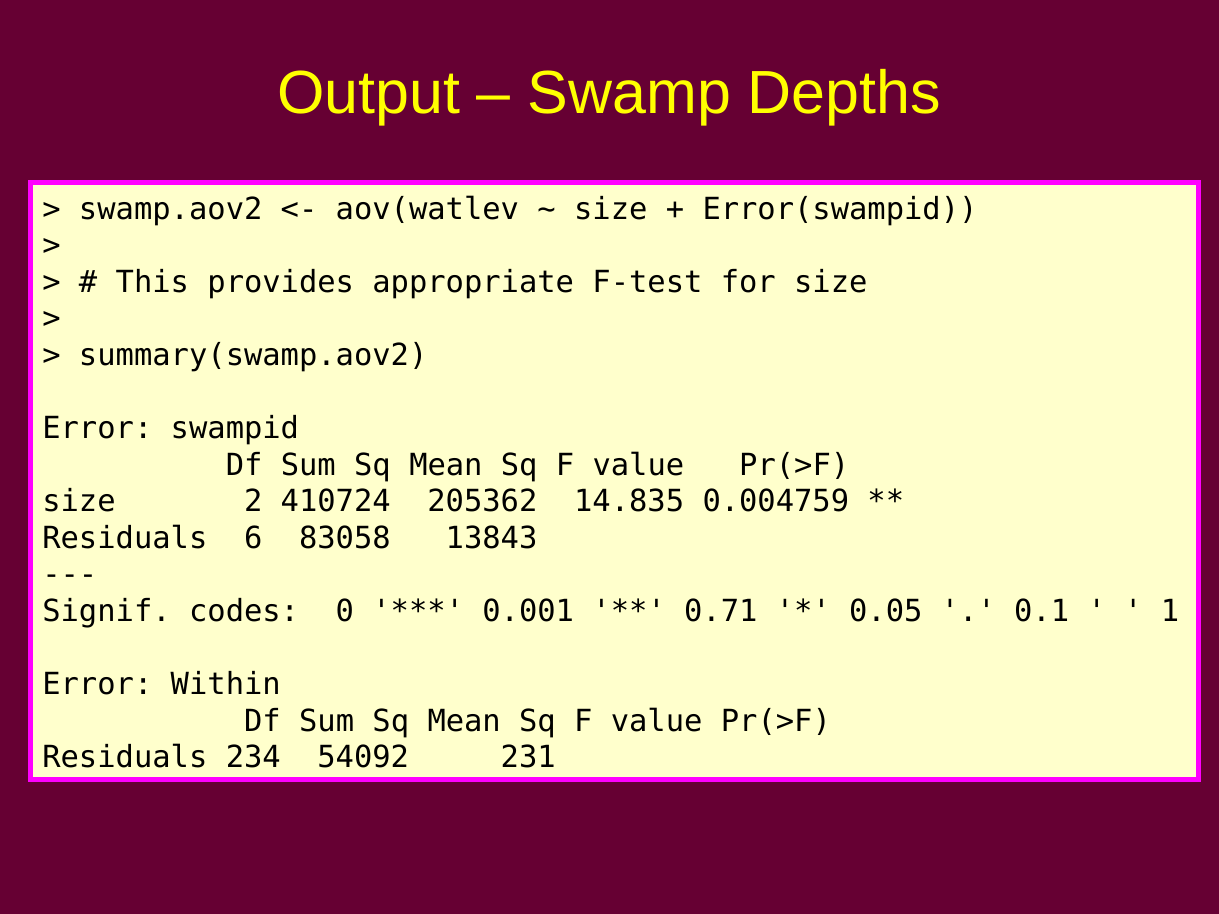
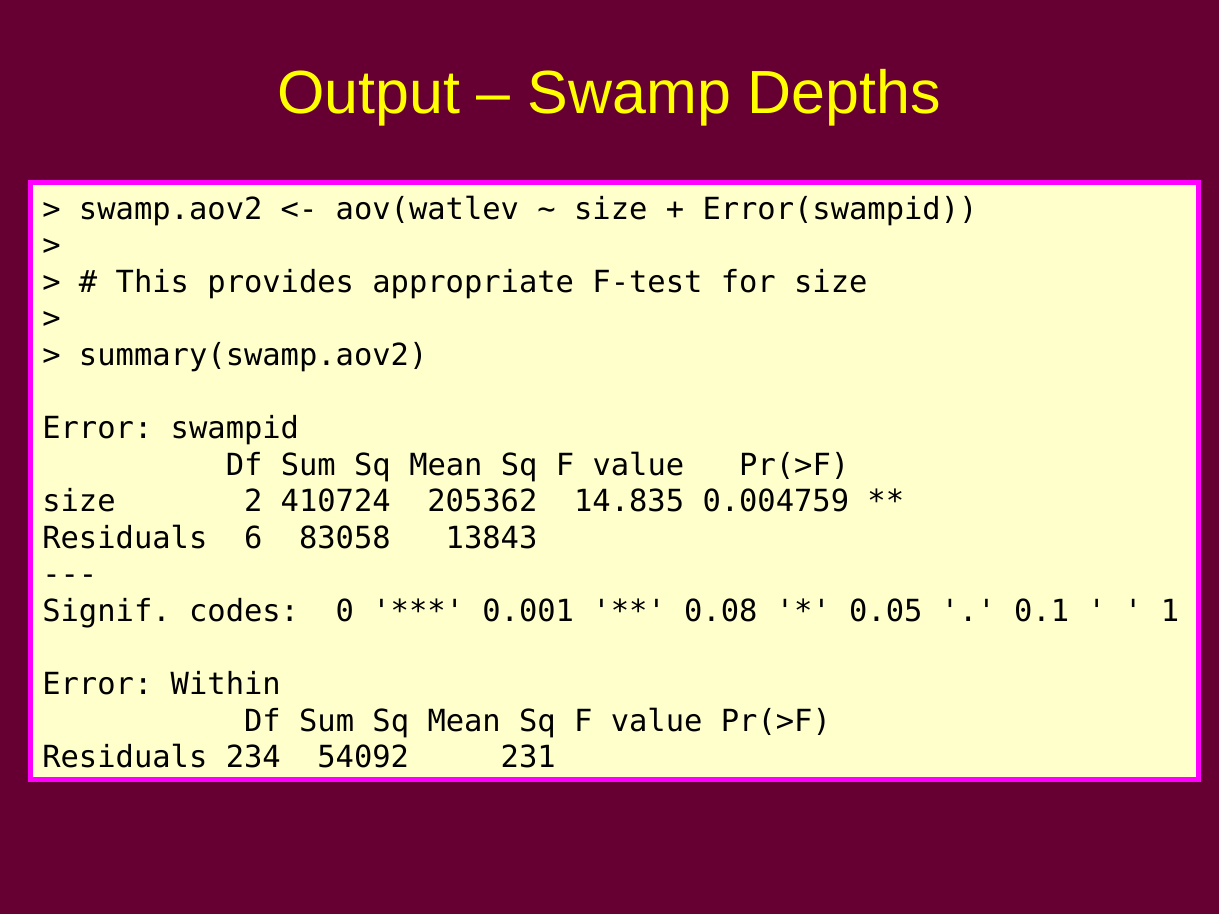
0.71: 0.71 -> 0.08 (721, 611)
